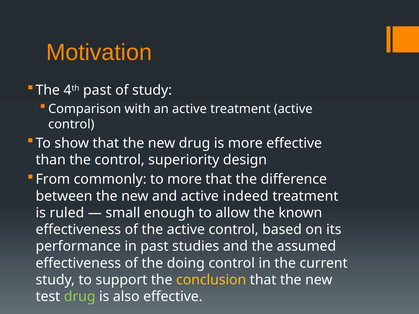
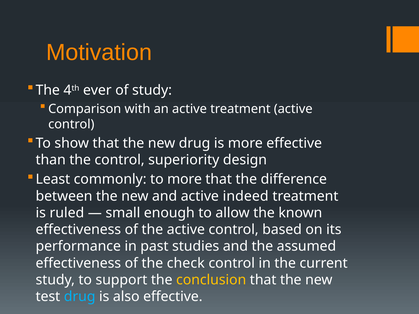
4th past: past -> ever (97, 90)
From: From -> Least (53, 179)
doing: doing -> check (186, 263)
drug colour: light green -> light blue (80, 297)
